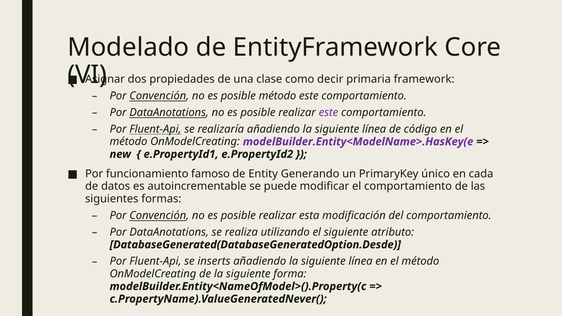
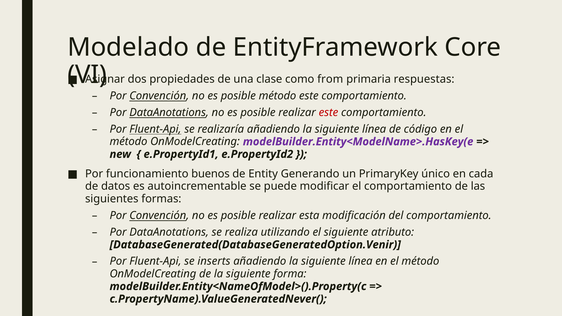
decir: decir -> from (330, 79)
framework: framework -> respuestas (424, 79)
este colour: purple -> red (328, 113)
famoso: famoso -> buenos (211, 174)
DatabaseGenerated(DatabaseGeneratedOption.Desde: DatabaseGenerated(DatabaseGeneratedOption.Desde -> DatabaseGenerated(DatabaseGeneratedOption.Venir (255, 245)
